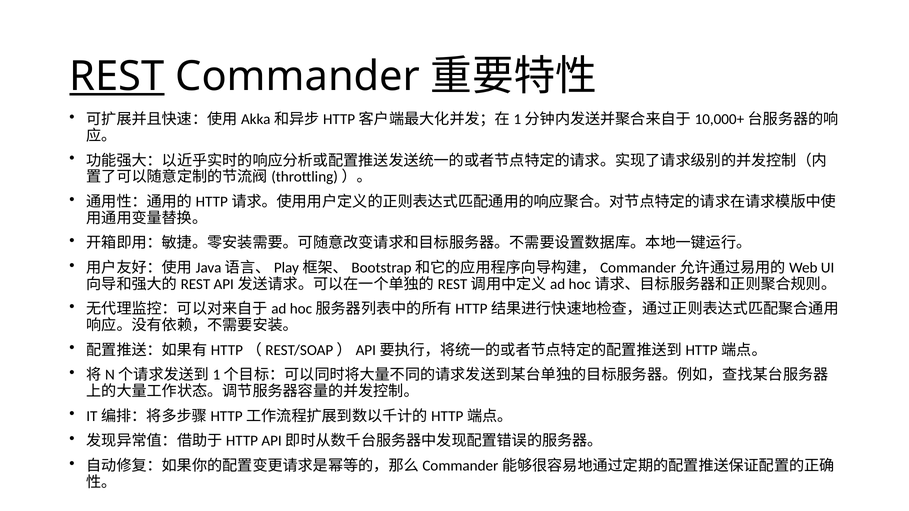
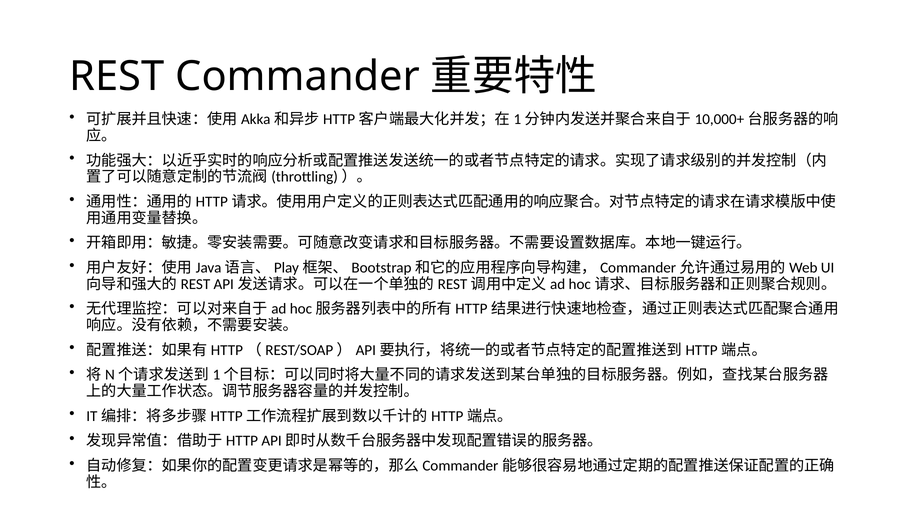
REST underline: present -> none (117, 76)
